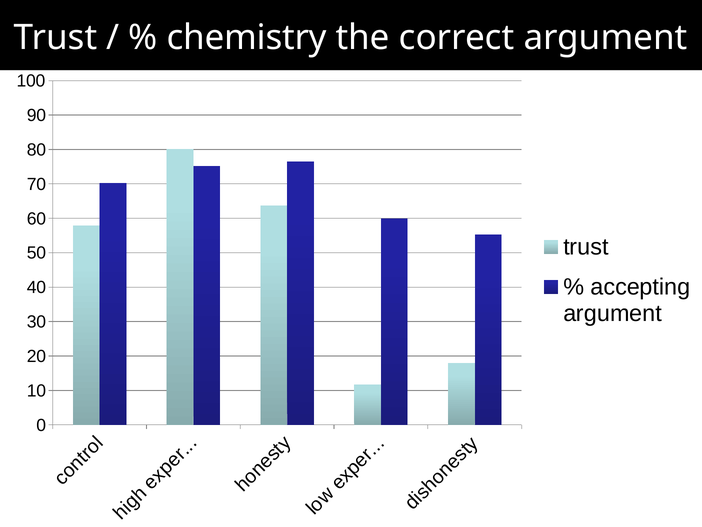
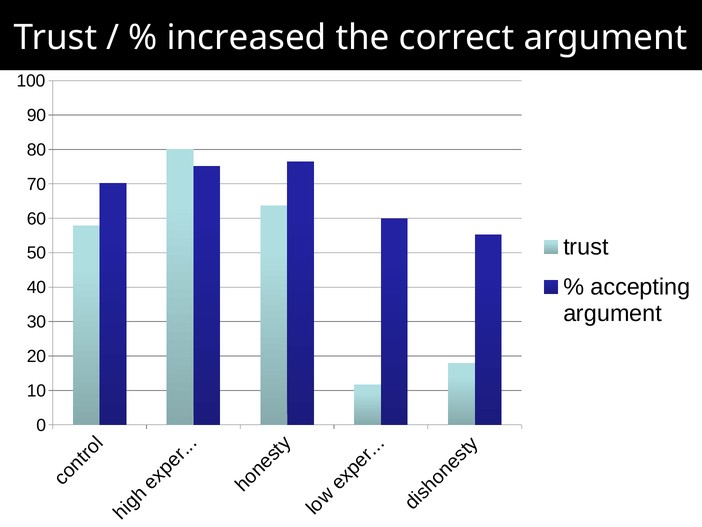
chemistry: chemistry -> increased (247, 38)
